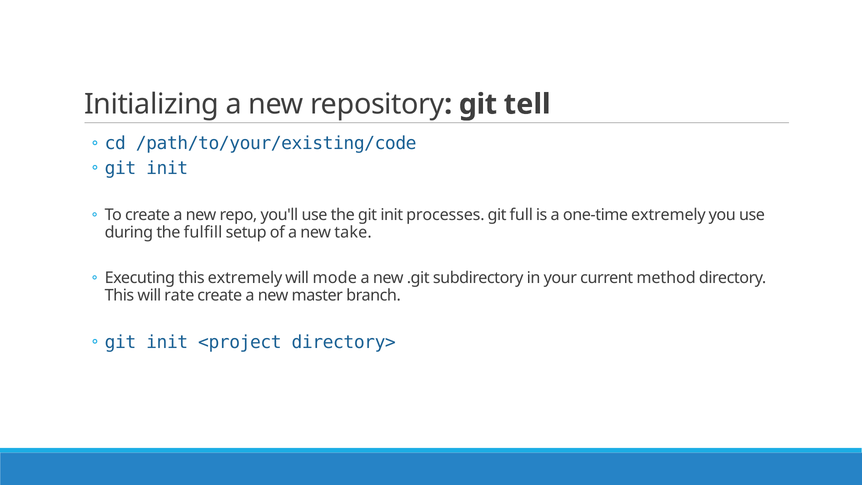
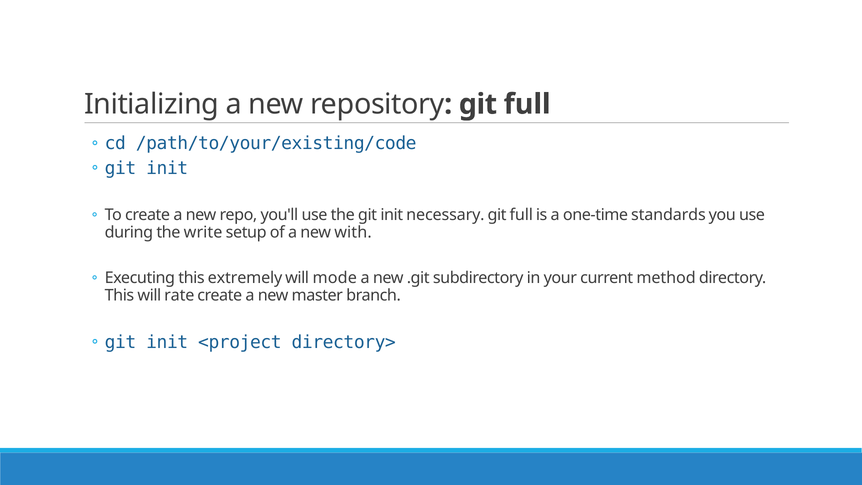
tell: tell -> full (527, 104)
processes: processes -> necessary (445, 215)
one-time extremely: extremely -> standards (668, 215)
fulfill: fulfill -> write (203, 232)
take: take -> with (353, 232)
